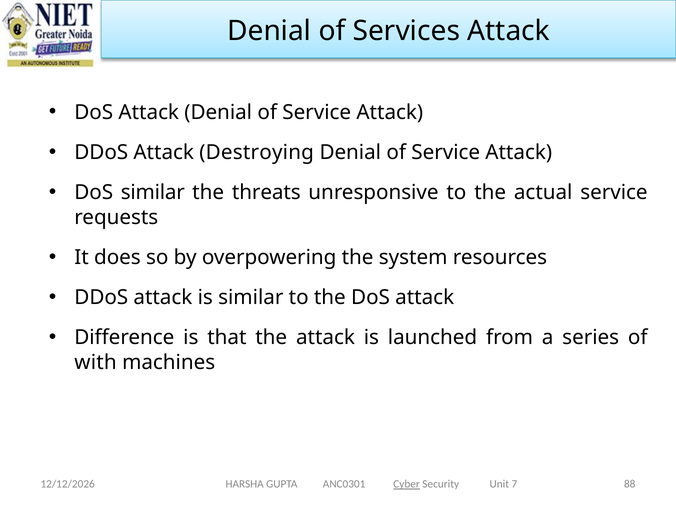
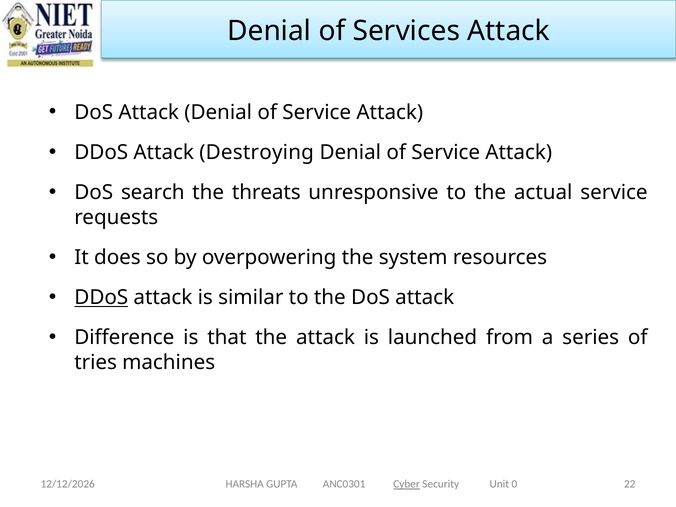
DoS similar: similar -> search (153, 193)
DDoS underline: none -> present (101, 298)
with: with -> tries (96, 362)
88: 88 -> 22 (630, 484)
7: 7 -> 0 (514, 484)
